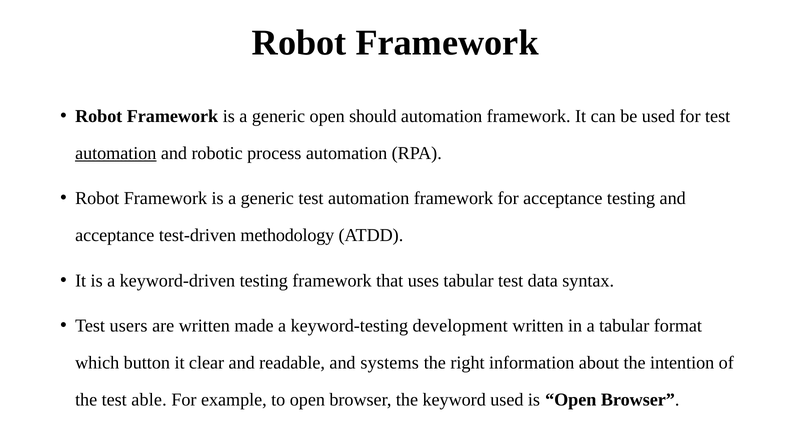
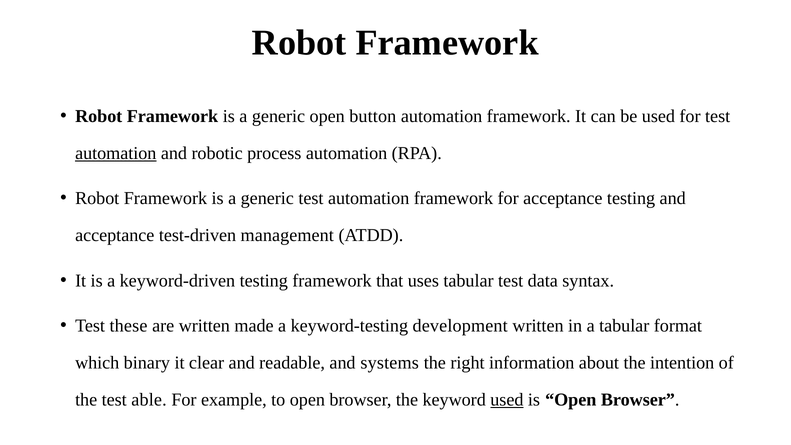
should: should -> button (373, 116)
methodology: methodology -> management (287, 235)
users: users -> these (128, 326)
button: button -> binary (147, 363)
used underline: none -> present (507, 400)
